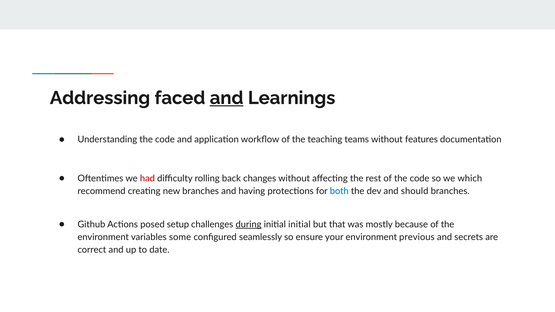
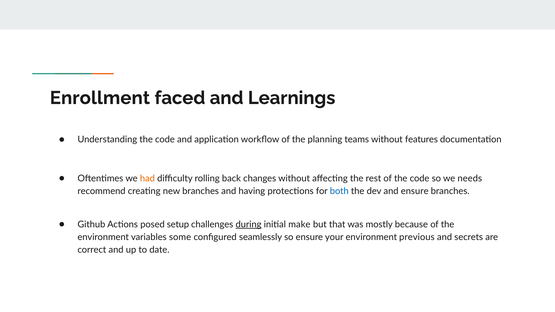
Addressing: Addressing -> Enrollment (100, 98)
and underline: present -> none (227, 98)
teaching: teaching -> planning (325, 140)
had colour: red -> orange (147, 178)
which: which -> needs (470, 178)
and should: should -> ensure (415, 191)
initial initial: initial -> make (299, 224)
